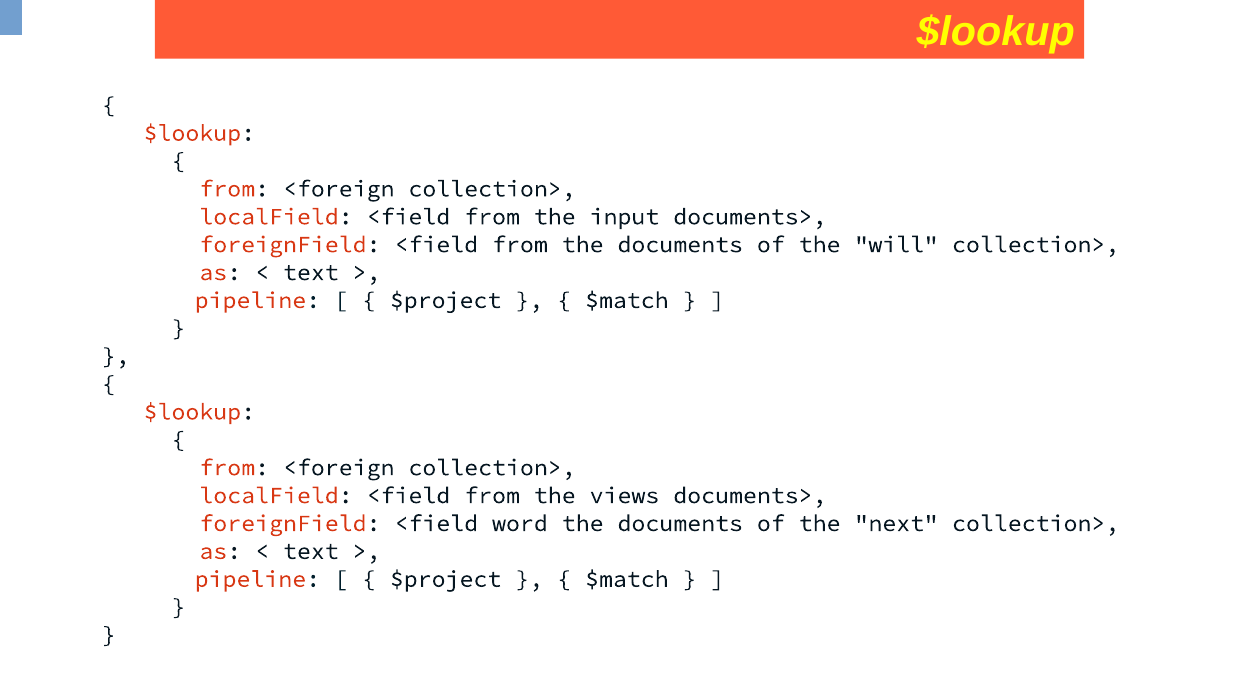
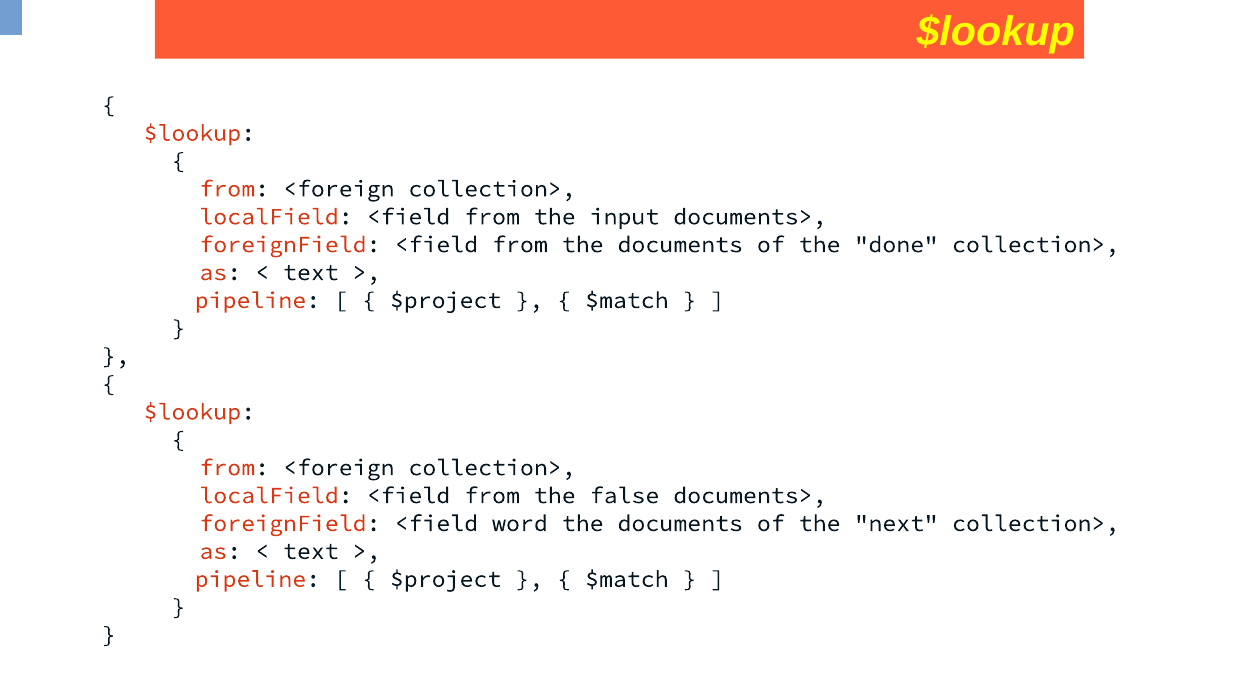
will: will -> done (896, 245)
views: views -> false (624, 495)
